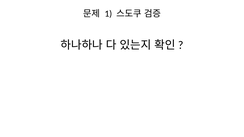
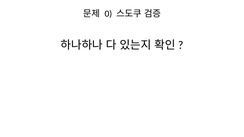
1: 1 -> 0 (108, 14)
